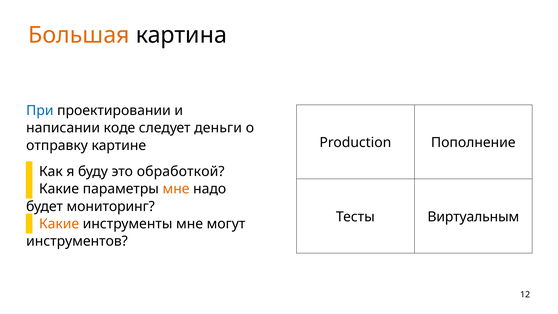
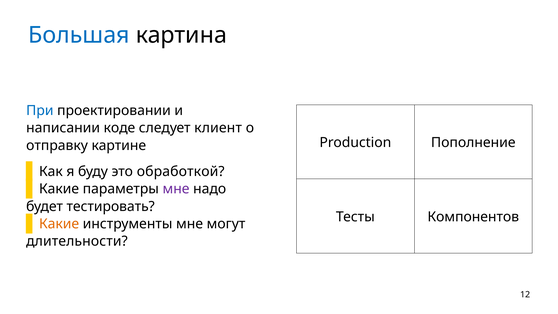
Большая colour: orange -> blue (79, 35)
деньги: деньги -> клиент (218, 128)
мне colour: orange -> purple (176, 189)
мониторинг: мониторинг -> тестировать (111, 206)
Виртуальным: Виртуальным -> Компонентов (473, 217)
инструментов: инструментов -> длительности (77, 241)
